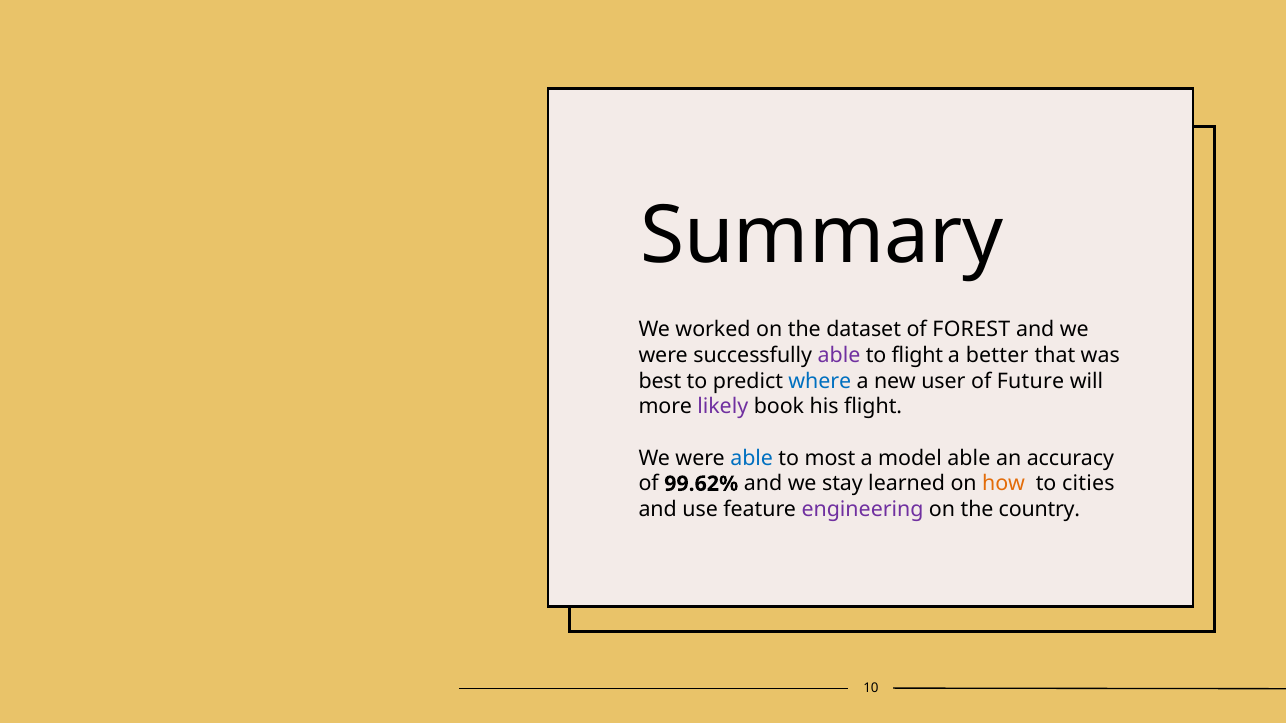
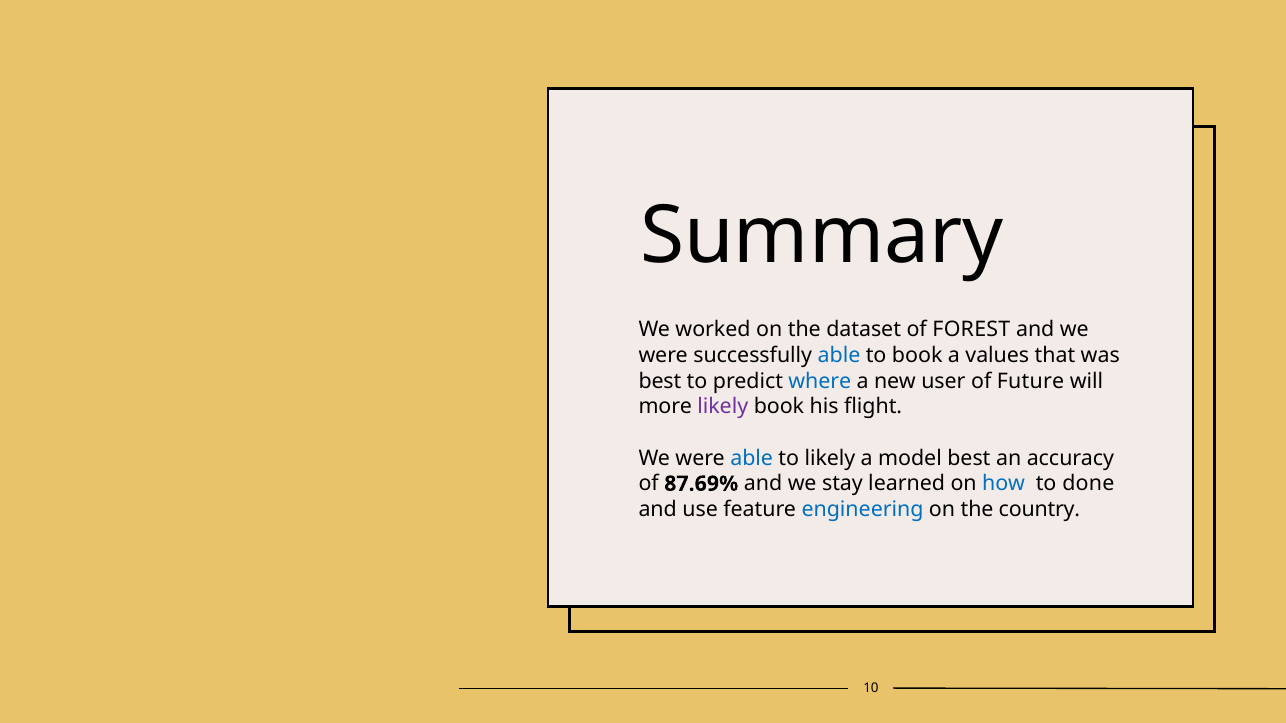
able colour: purple -> blue (839, 355)
to flight: flight -> book (917, 355)
better: better -> values (997, 355)
to most: most -> likely (830, 458)
model able: able -> best (969, 458)
99.62%: 99.62% -> 87.69% (701, 484)
how colour: orange -> blue (1004, 484)
cities: cities -> done (1088, 484)
engineering colour: purple -> blue (863, 510)
